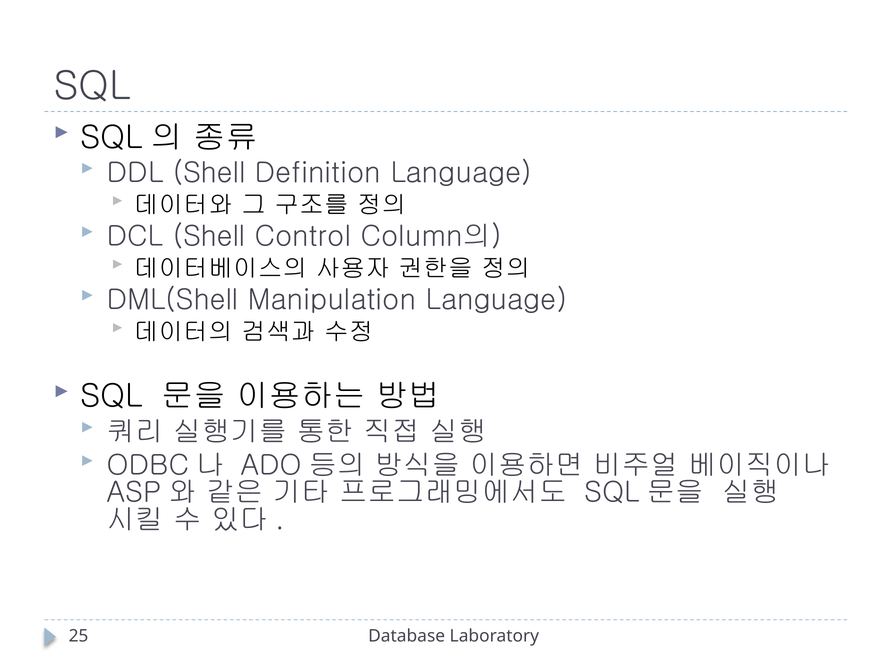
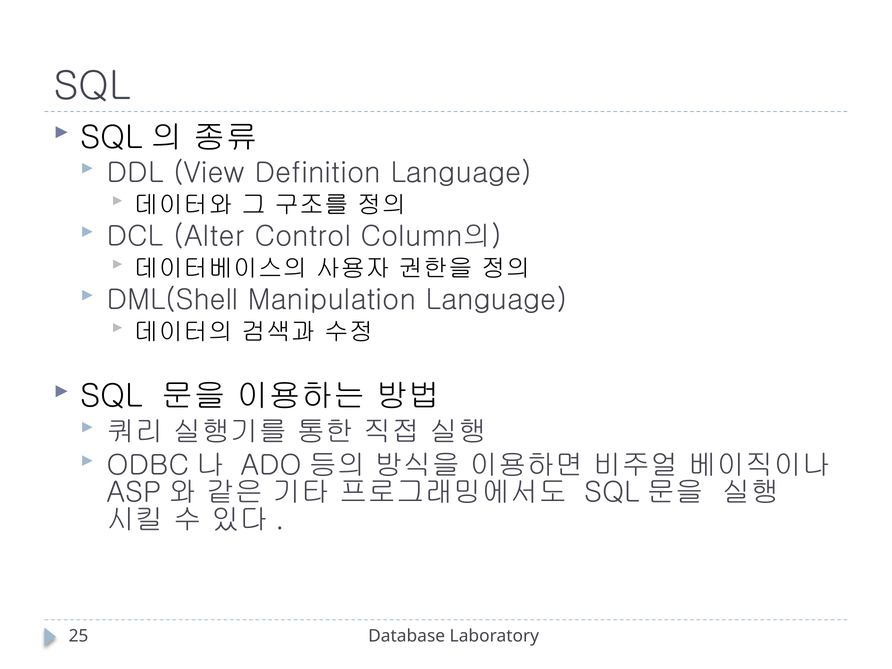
DDL Shell: Shell -> View (209, 173)
DCL Shell: Shell -> Alter (209, 236)
